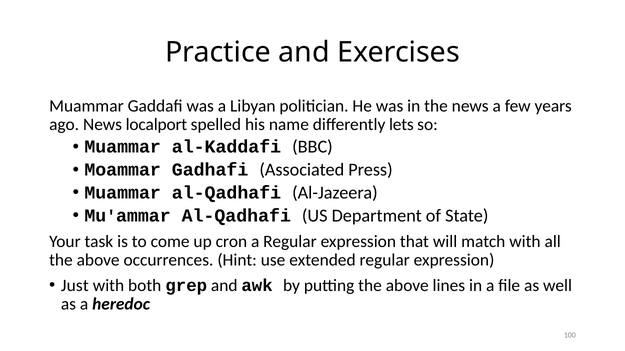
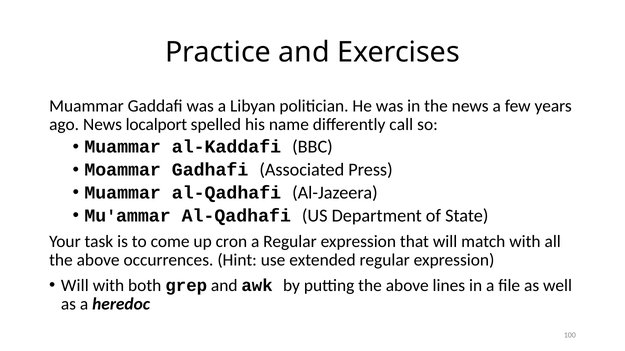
lets: lets -> call (401, 125)
Just: Just -> Will (75, 286)
